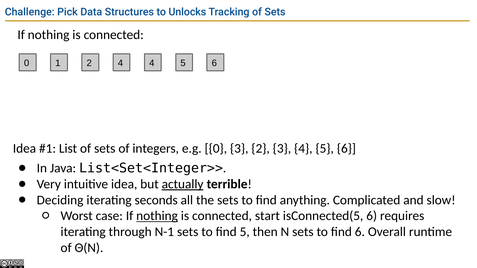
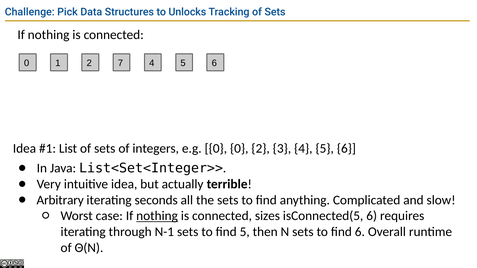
2 4: 4 -> 7 (120, 63)
0 3: 3 -> 0 (239, 149)
actually underline: present -> none (183, 184)
Deciding: Deciding -> Arbitrary (60, 200)
start: start -> sizes (267, 216)
